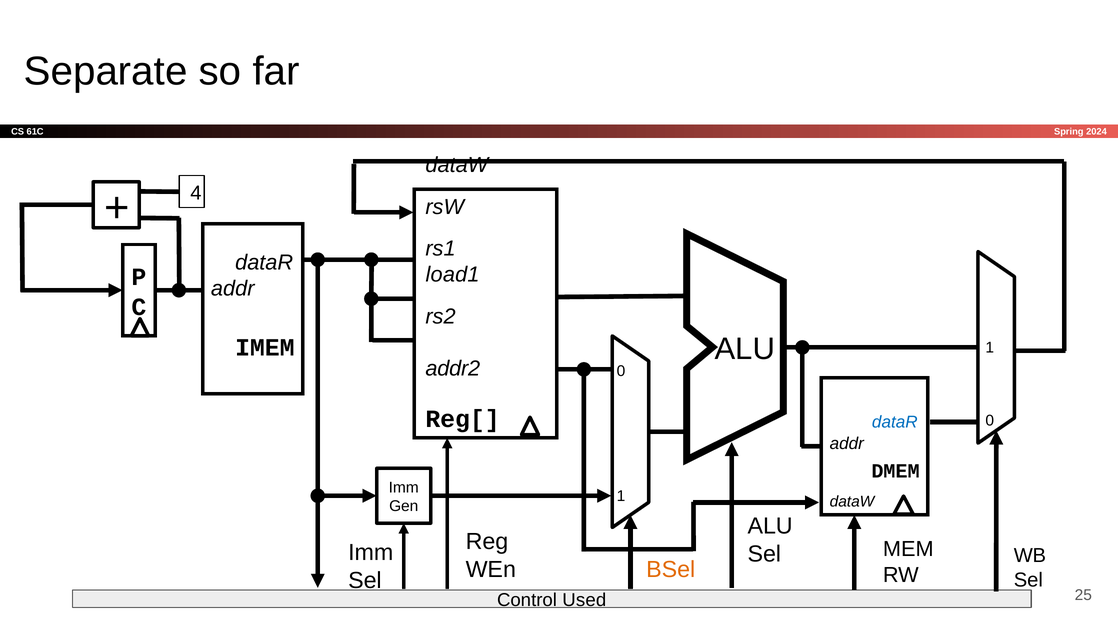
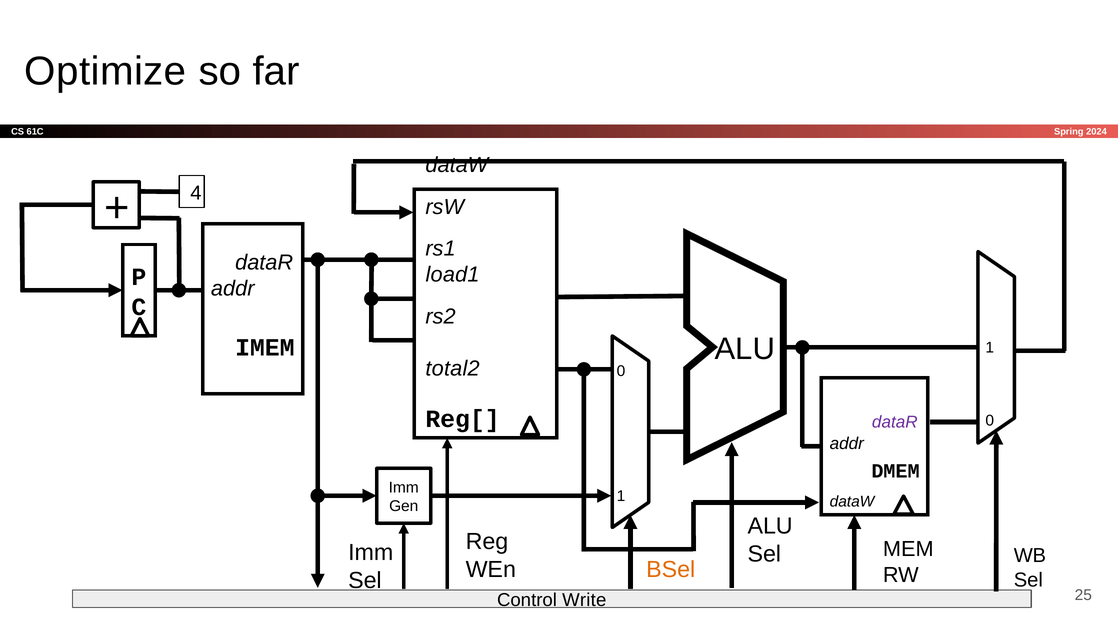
Separate: Separate -> Optimize (105, 71)
addr2: addr2 -> total2 (453, 368)
dataR colour: blue -> purple (895, 422)
Used: Used -> Write (584, 600)
